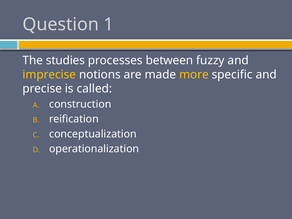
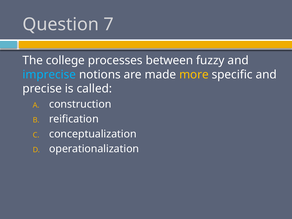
1: 1 -> 7 (109, 24)
studies: studies -> college (65, 60)
imprecise colour: yellow -> light blue (49, 75)
